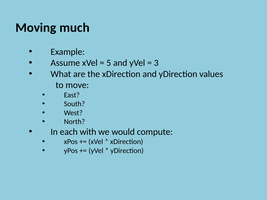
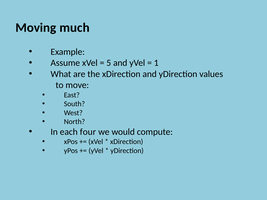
3: 3 -> 1 (156, 63)
with: with -> four (88, 132)
